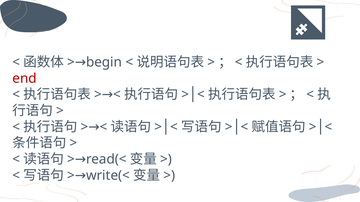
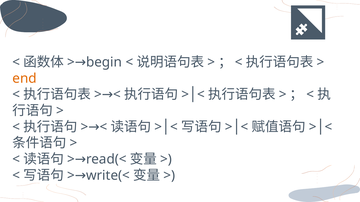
end colour: red -> orange (25, 79)
